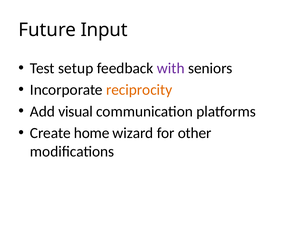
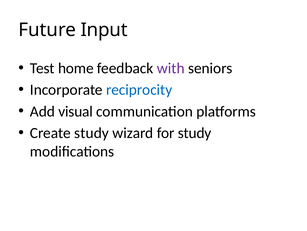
setup: setup -> home (76, 68)
reciprocity colour: orange -> blue (139, 90)
Create home: home -> study (92, 133)
for other: other -> study (195, 133)
